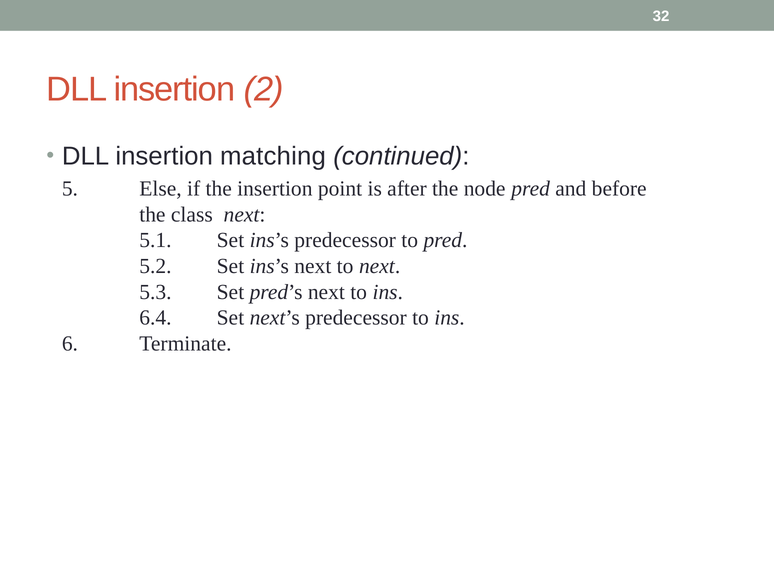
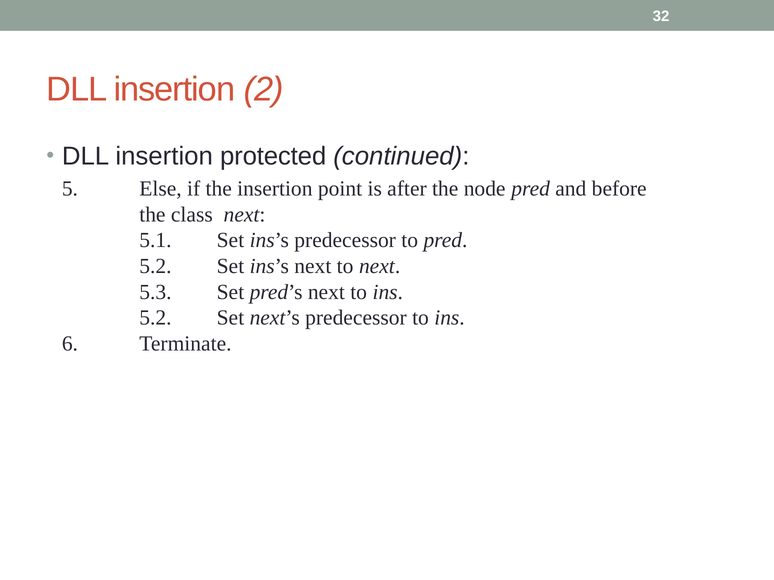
matching: matching -> protected (273, 157)
6.4: 6.4 -> 5.2 (155, 318)
